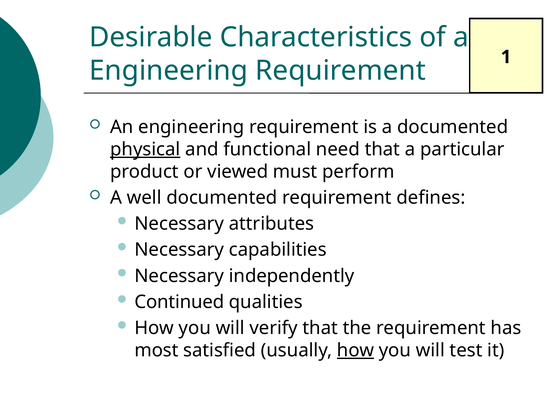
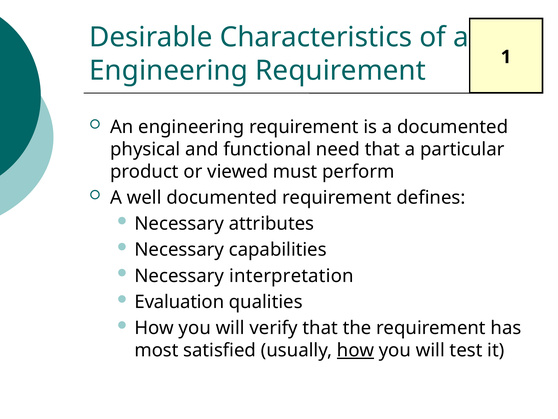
physical underline: present -> none (145, 149)
independently: independently -> interpretation (291, 276)
Continued: Continued -> Evaluation (179, 302)
